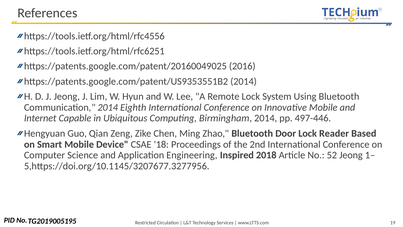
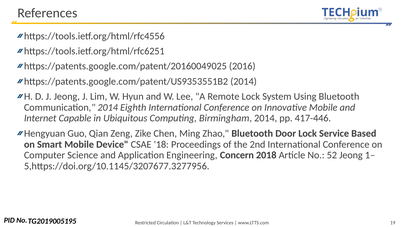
497-446: 497-446 -> 417-446 (313, 118)
Reader: Reader -> Service (334, 133)
Inspired: Inspired -> Concern (237, 155)
